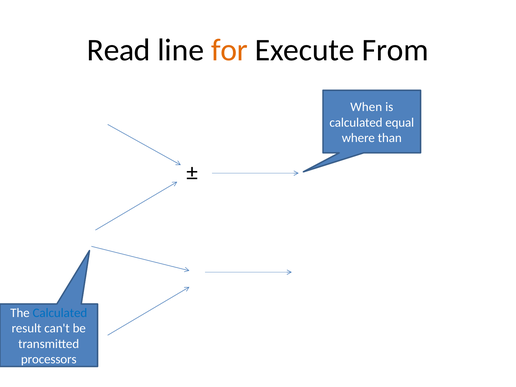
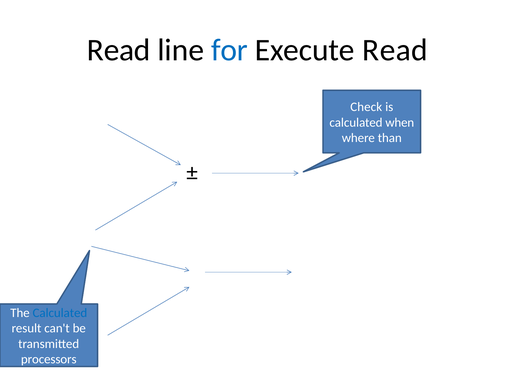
for colour: orange -> blue (230, 50)
Execute From: From -> Read (395, 50)
When: When -> Check (366, 107)
equal: equal -> when (400, 122)
